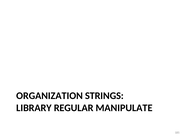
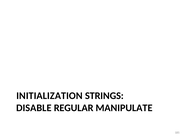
ORGANIZATION: ORGANIZATION -> INITIALIZATION (49, 95)
LIBRARY: LIBRARY -> DISABLE (34, 108)
